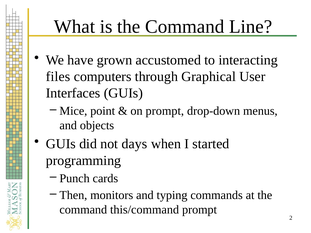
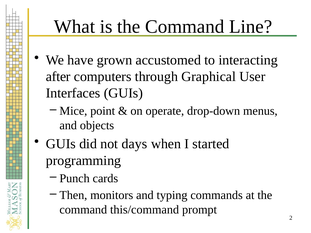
files: files -> after (58, 77)
on prompt: prompt -> operate (165, 111)
